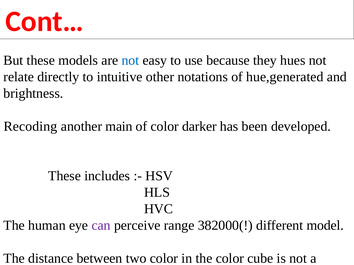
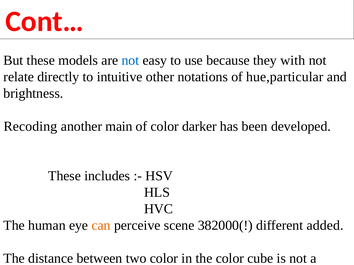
hues: hues -> with (293, 61)
hue,generated: hue,generated -> hue,particular (285, 77)
can colour: purple -> orange (101, 226)
range: range -> scene (179, 226)
model: model -> added (325, 226)
